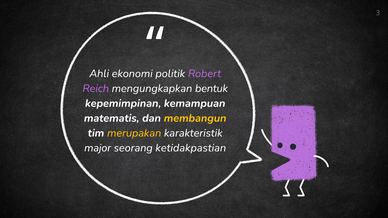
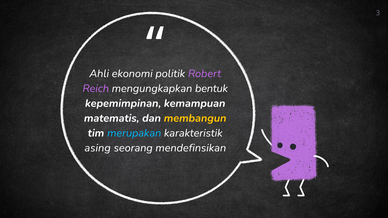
merupakan colour: yellow -> light blue (134, 133)
major: major -> asing (98, 148)
ketidakpastian: ketidakpastian -> mendefinsikan (191, 148)
